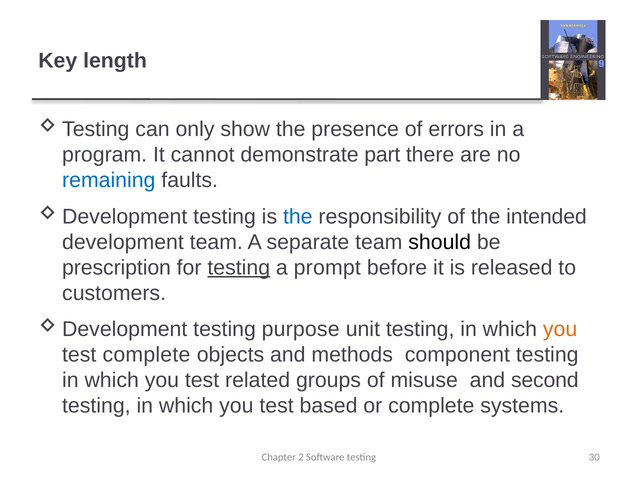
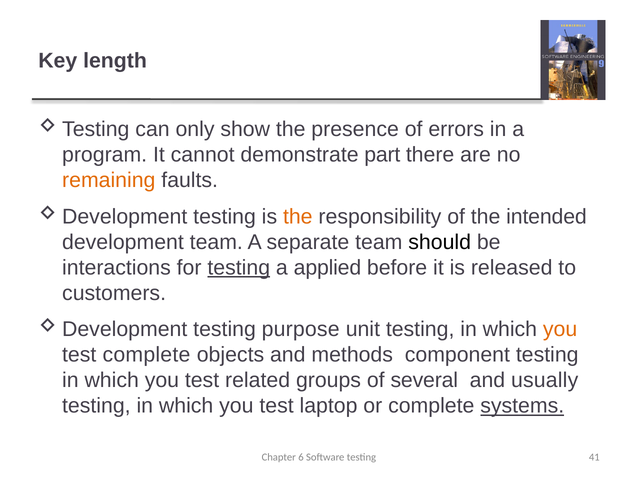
remaining colour: blue -> orange (109, 180)
the colour: blue -> orange (298, 216)
prescription: prescription -> interactions (116, 267)
prompt: prompt -> applied (327, 267)
misuse: misuse -> several (424, 380)
second: second -> usually (545, 380)
based: based -> laptop (329, 406)
systems underline: none -> present (522, 406)
2: 2 -> 6 (301, 457)
30: 30 -> 41 (594, 457)
